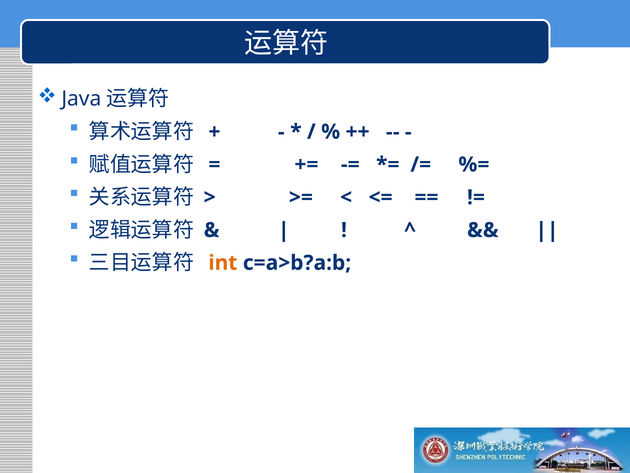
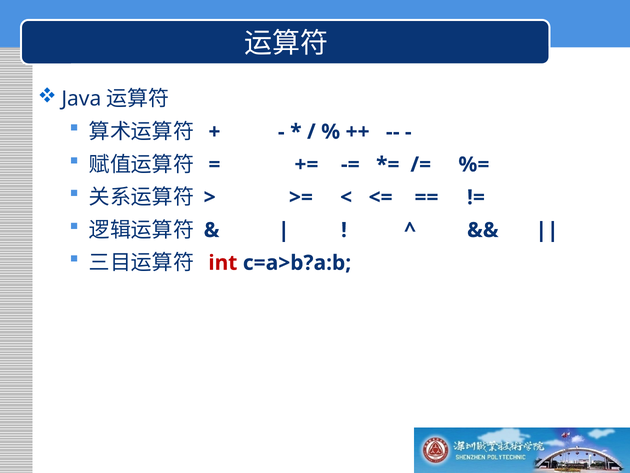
int colour: orange -> red (223, 263)
